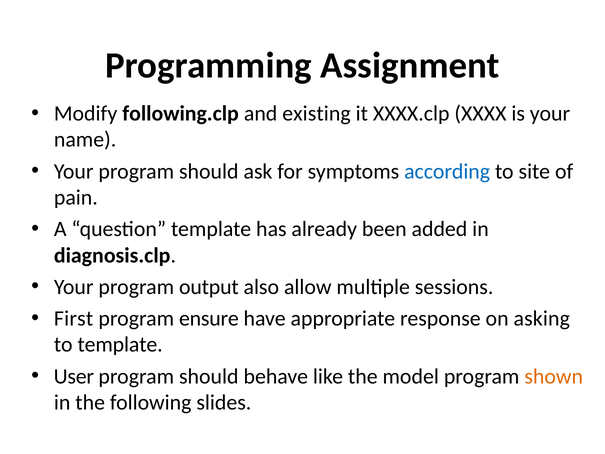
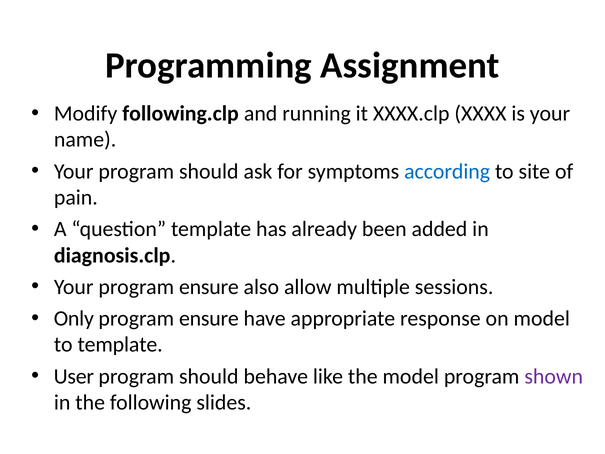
existing: existing -> running (317, 113)
Your program output: output -> ensure (209, 287)
First: First -> Only (74, 318)
on asking: asking -> model (542, 318)
shown colour: orange -> purple (554, 376)
